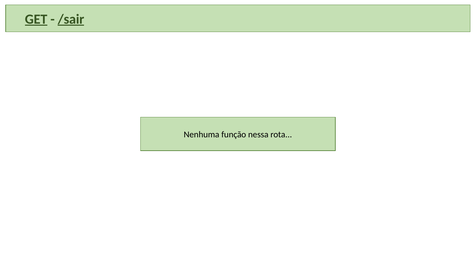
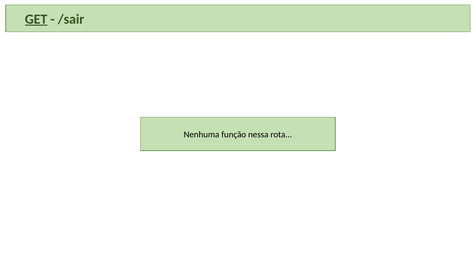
/sair underline: present -> none (71, 19)
